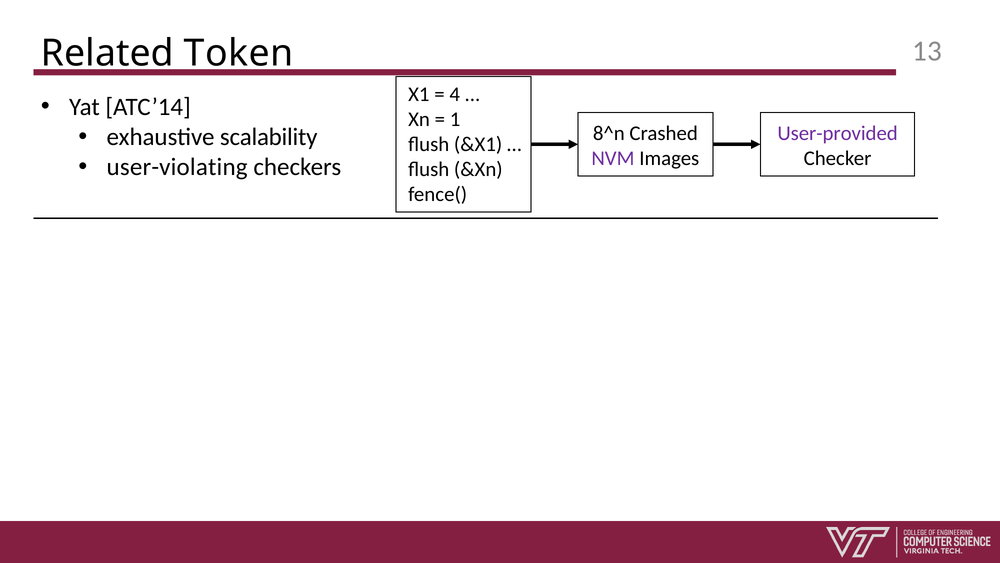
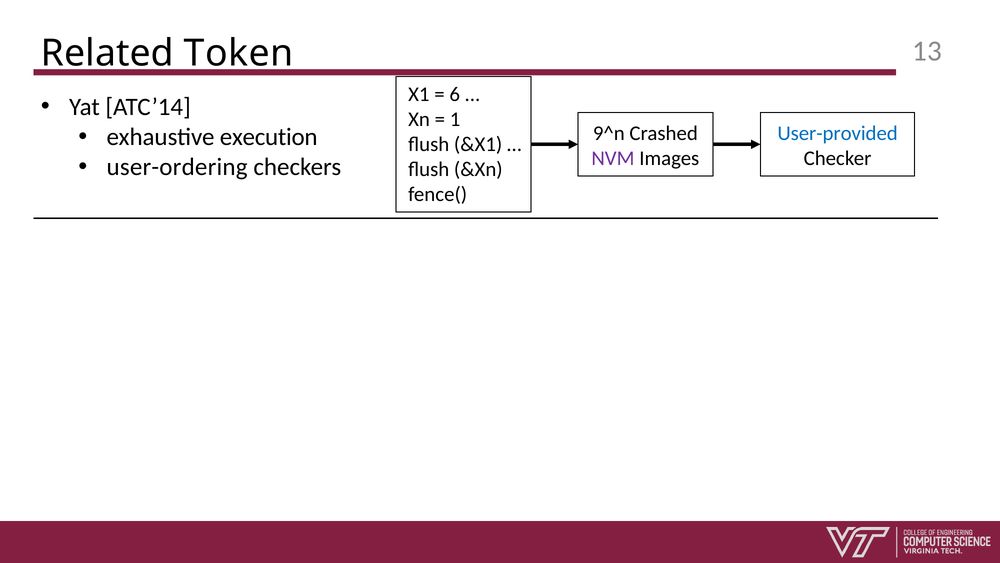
4: 4 -> 6 (455, 94)
scalability: scalability -> execution (269, 137)
8^n: 8^n -> 9^n (609, 133)
User-provided colour: purple -> blue (838, 133)
user-violating: user-violating -> user-ordering (177, 167)
